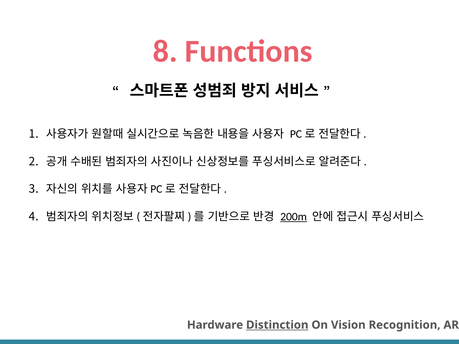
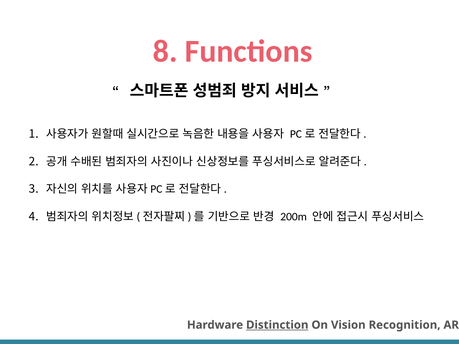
200m underline: present -> none (294, 217)
